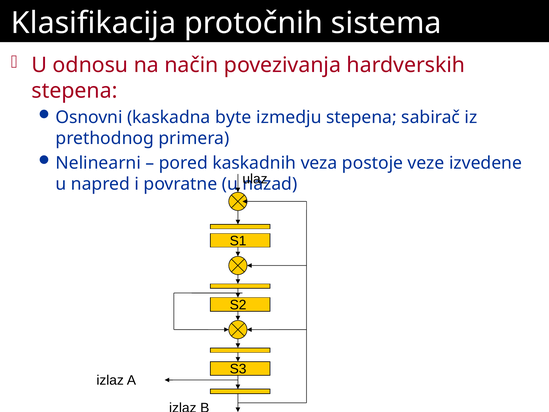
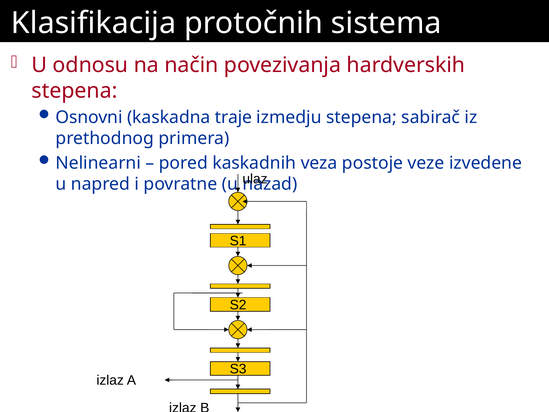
byte: byte -> traje (233, 117)
